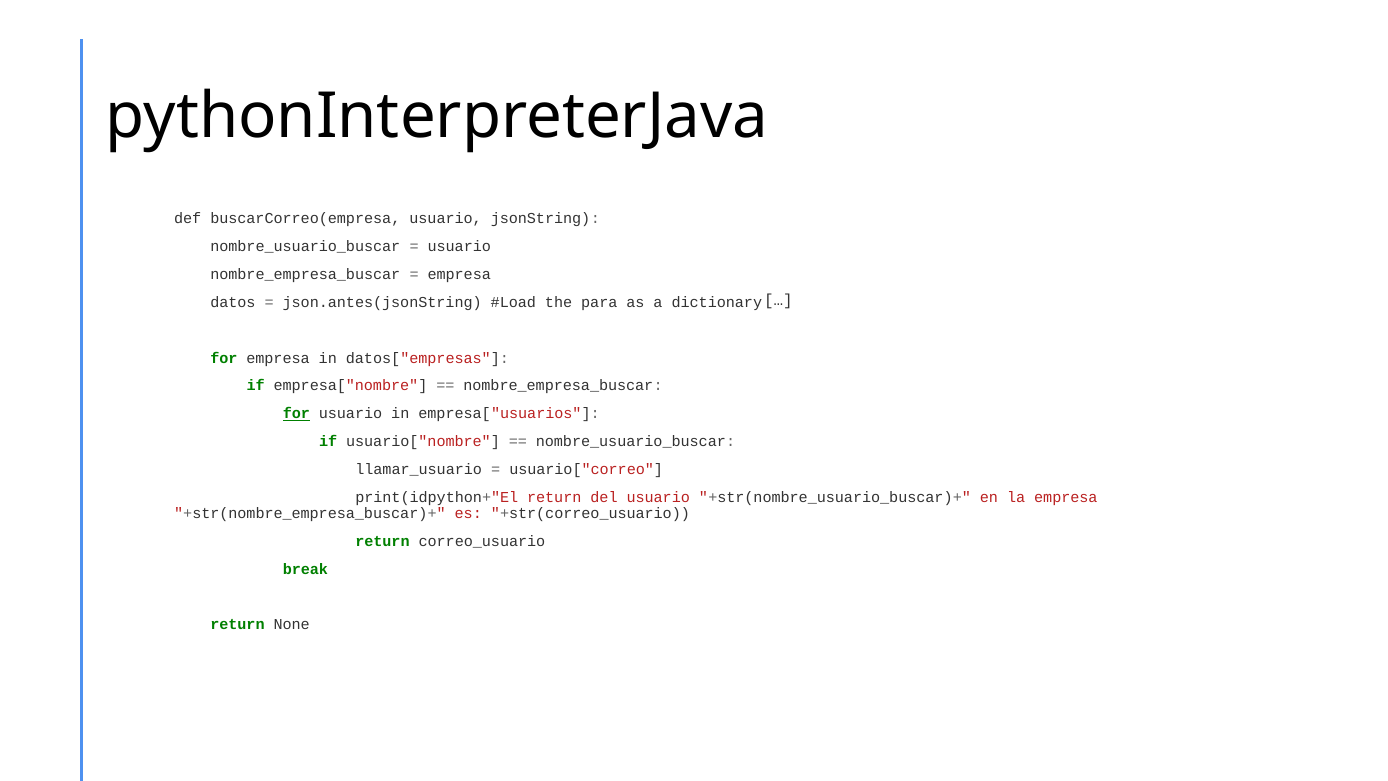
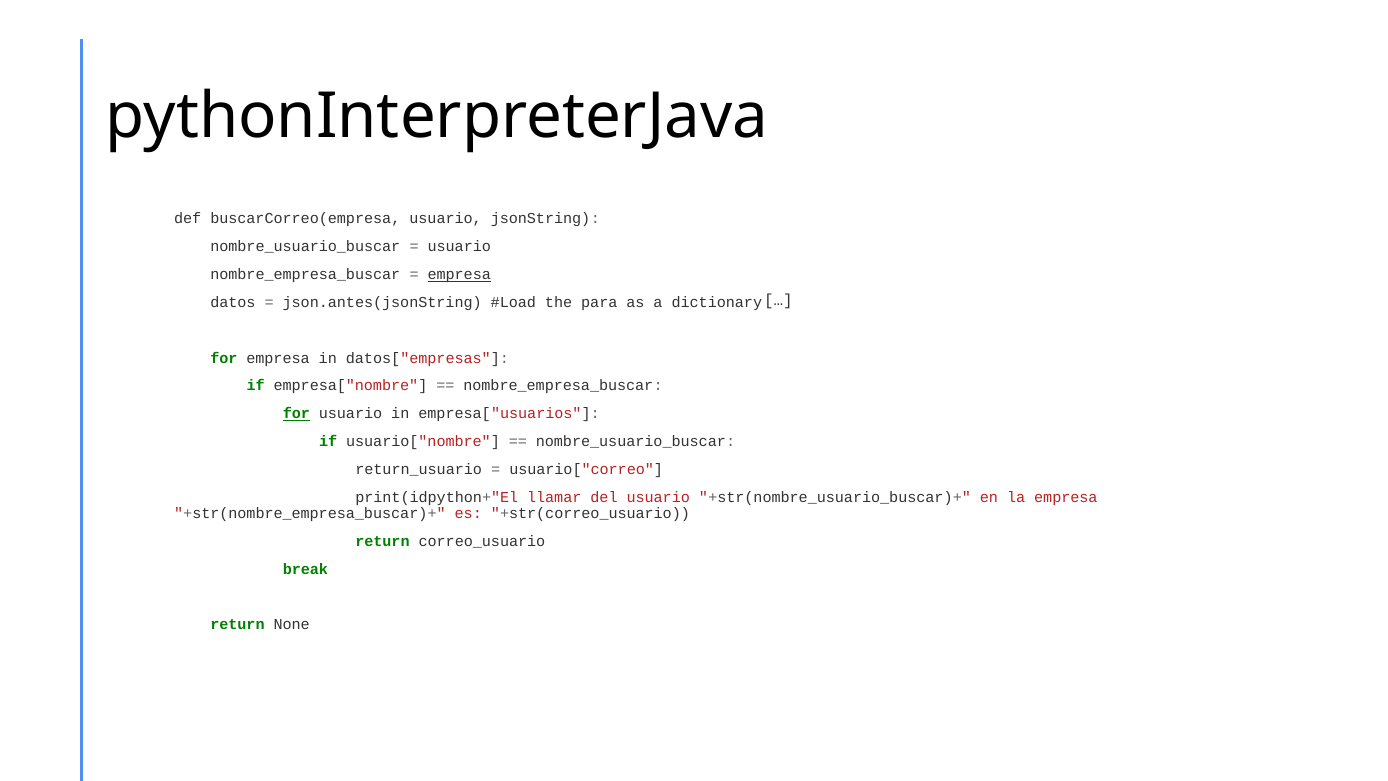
empresa underline: none -> present (459, 275)
llamar_usuario: llamar_usuario -> return_usuario (419, 469)
print(idpython+"El return: return -> llamar (554, 497)
